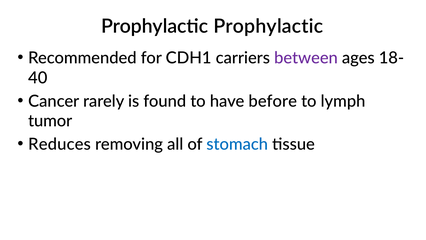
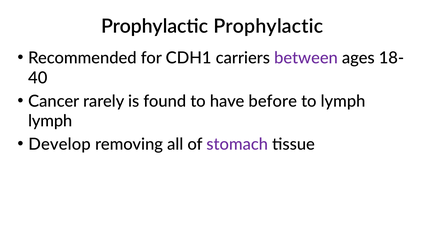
tumor: tumor -> lymph (50, 121)
Reduces: Reduces -> Develop (59, 144)
stomach colour: blue -> purple (237, 144)
